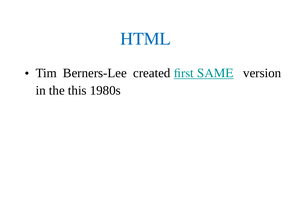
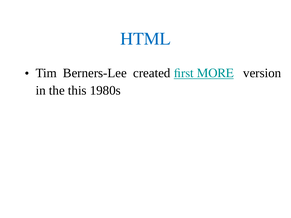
SAME: SAME -> MORE (215, 73)
